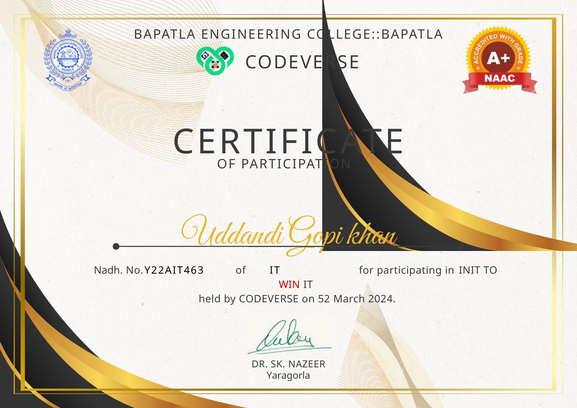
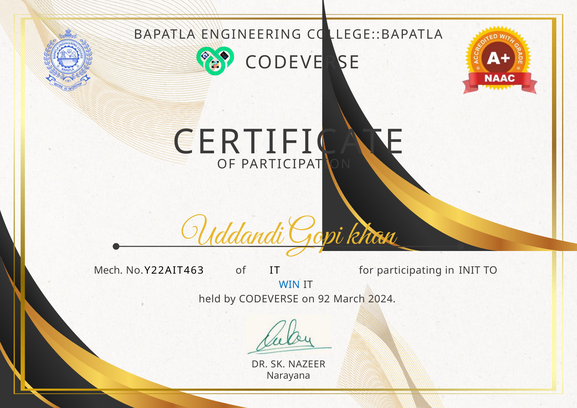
Nadh: Nadh -> Mech (108, 270)
WIN colour: red -> blue (289, 285)
52: 52 -> 92 (324, 299)
Yaragorla: Yaragorla -> Narayana (288, 375)
